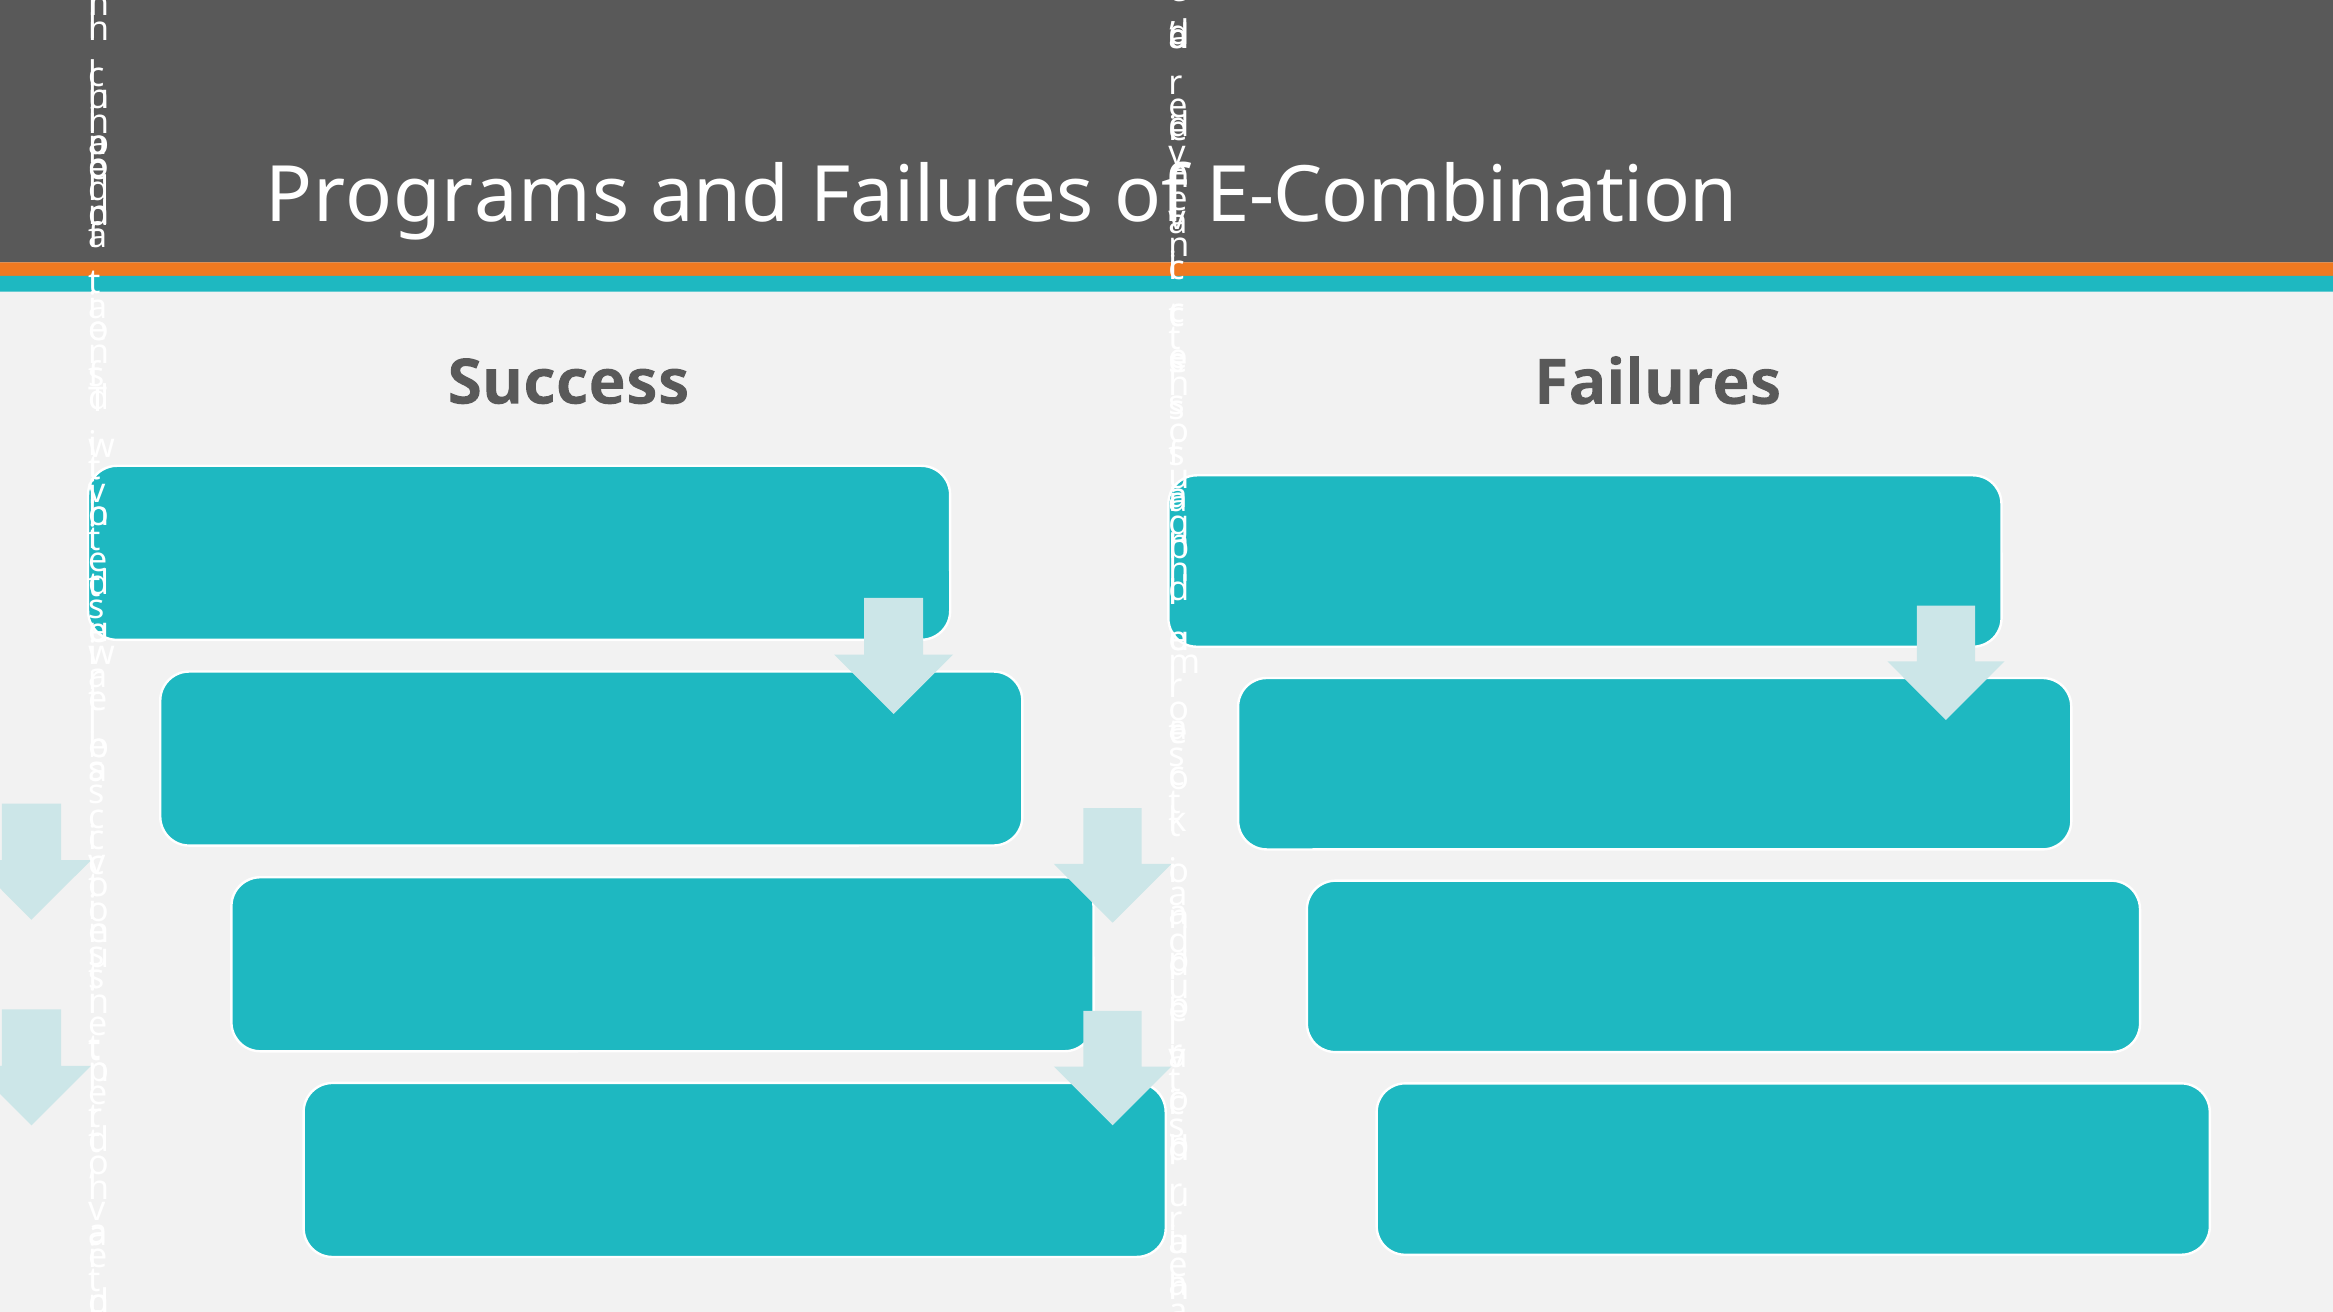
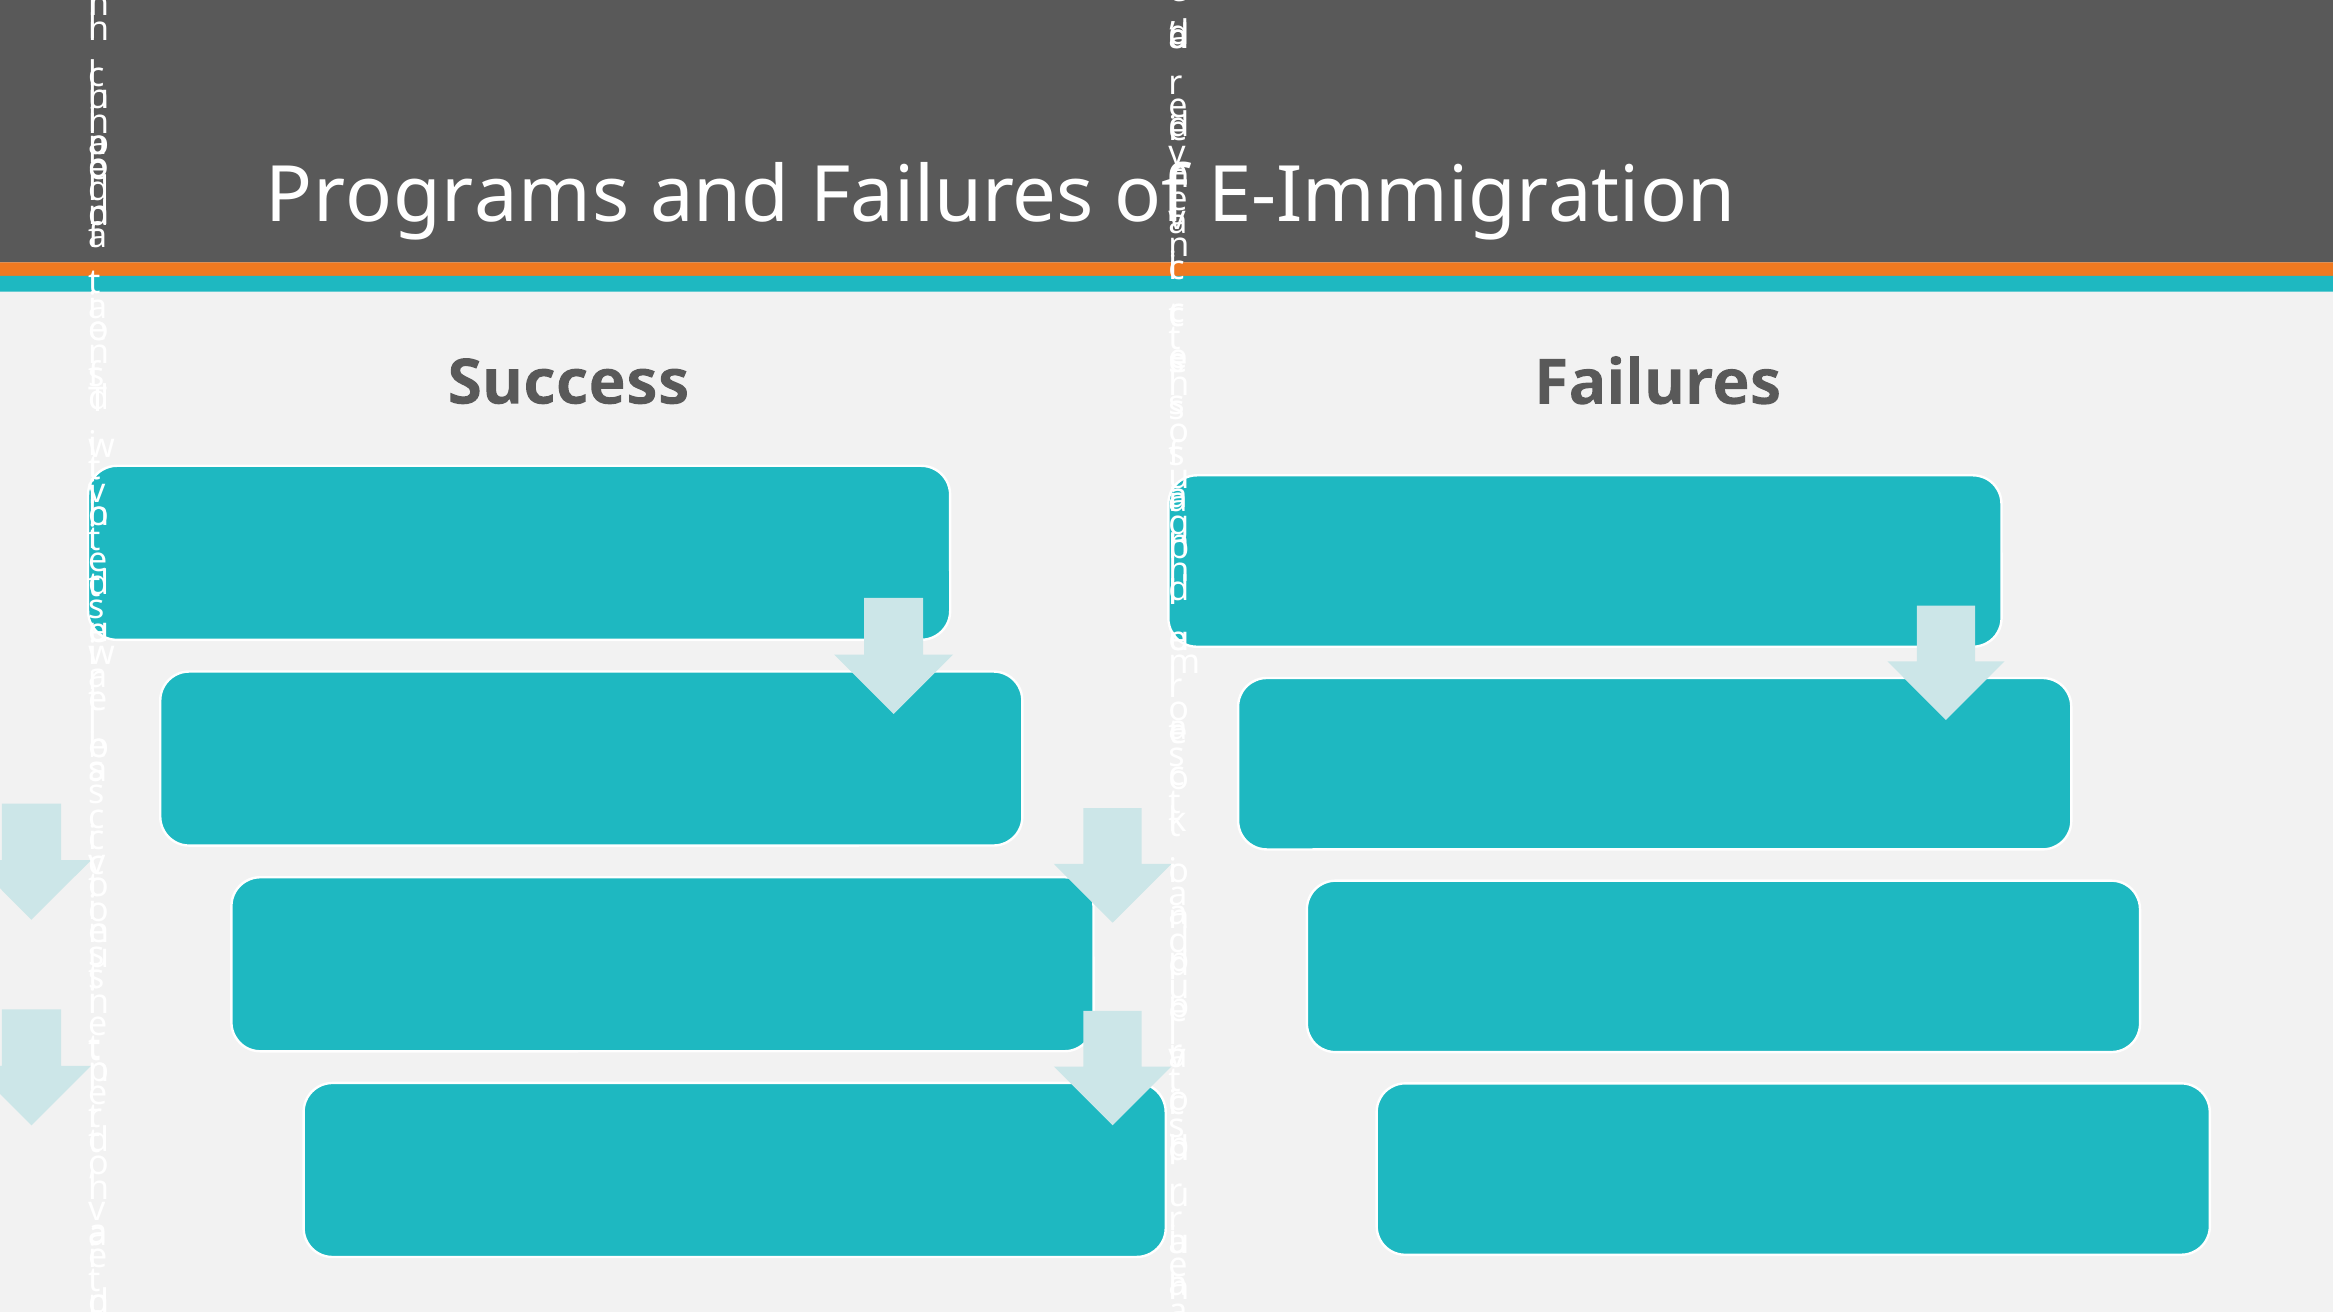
E-Combination: E-Combination -> E-Immigration (1472, 196)
